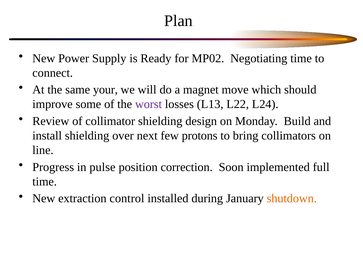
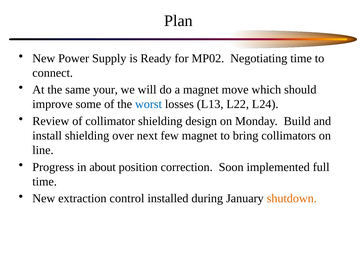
worst colour: purple -> blue (149, 104)
few protons: protons -> magnet (200, 136)
pulse: pulse -> about (103, 167)
